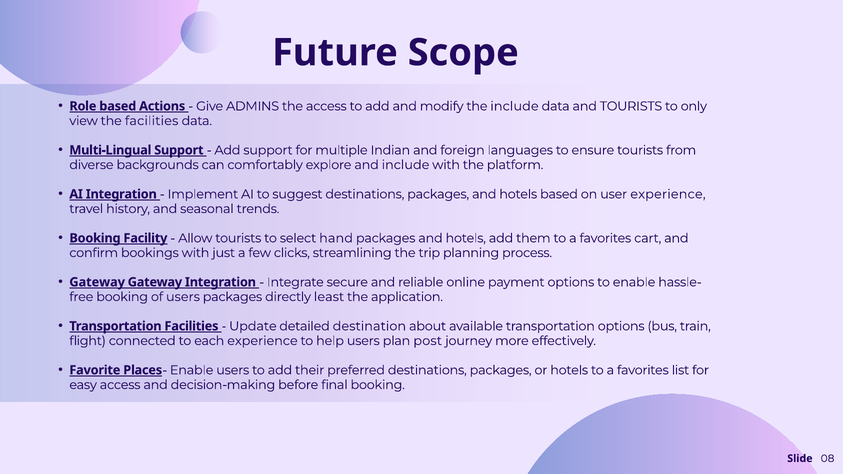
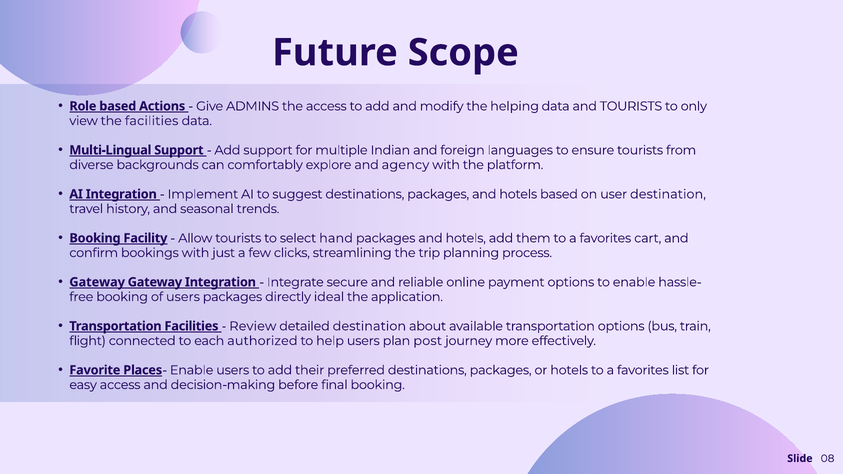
the include: include -> helping (515, 106)
and include: include -> agency (405, 165)
user experience: experience -> destination (668, 194)
least: least -> ideal (329, 297)
Update: Update -> Review (253, 326)
each experience: experience -> authorized (262, 341)
